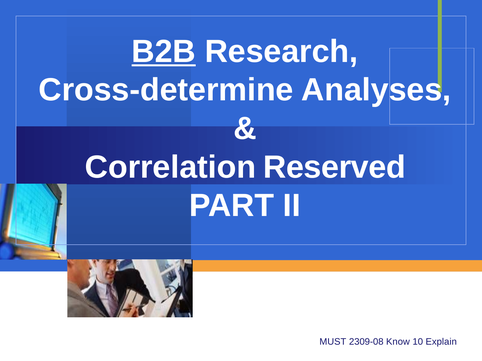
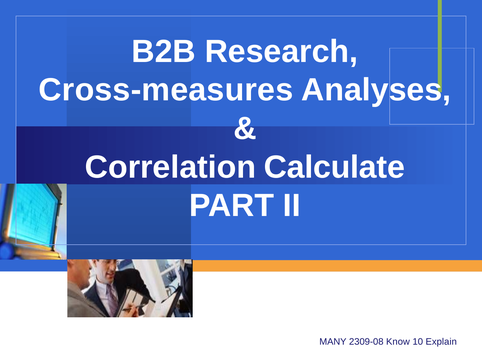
B2B underline: present -> none (164, 52)
Cross-determine: Cross-determine -> Cross-measures (166, 90)
Reserved: Reserved -> Calculate (334, 167)
MUST: MUST -> MANY (333, 342)
